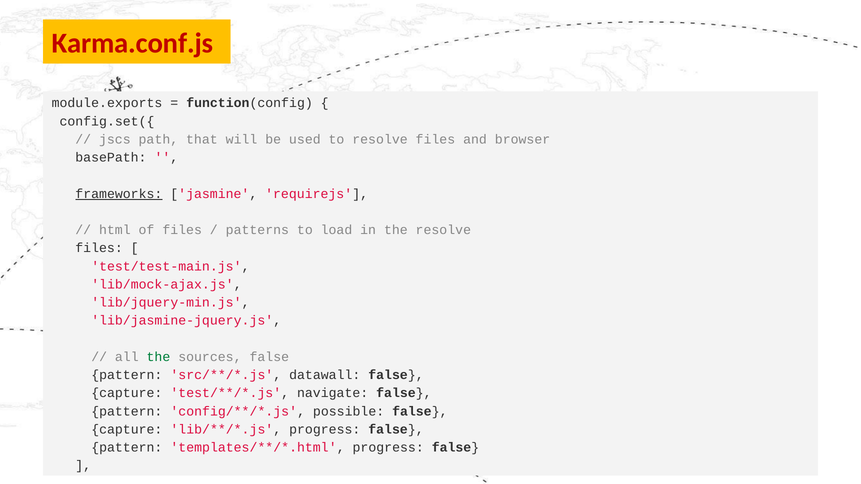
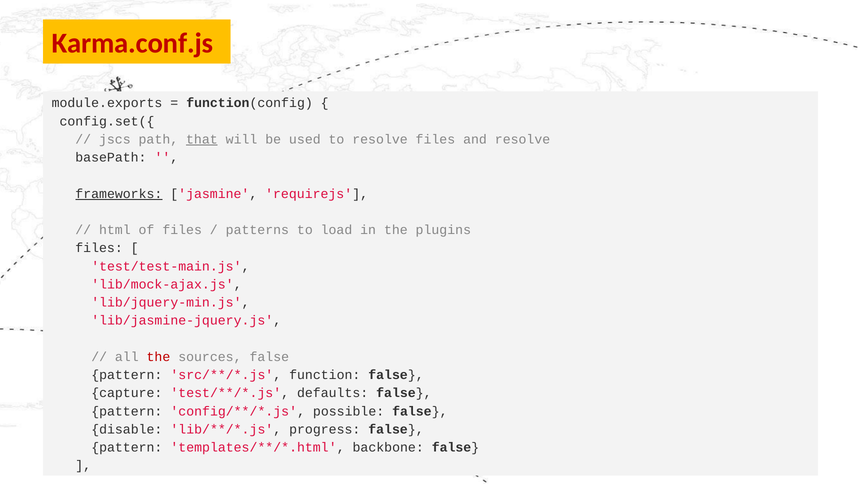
that underline: none -> present (202, 139)
and browser: browser -> resolve (523, 139)
the resolve: resolve -> plugins (443, 230)
the colour: green -> red (158, 357)
datawall: datawall -> function (325, 375)
navigate: navigate -> defaults (333, 393)
capture: capture -> disable (127, 430)
progress: progress -> backbone (388, 448)
